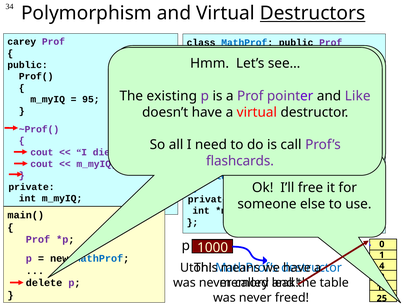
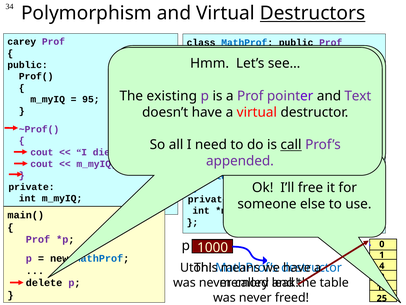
Like: Like -> Text (358, 96)
call underline: none -> present (291, 145)
flashcards: flashcards -> appended (240, 161)
